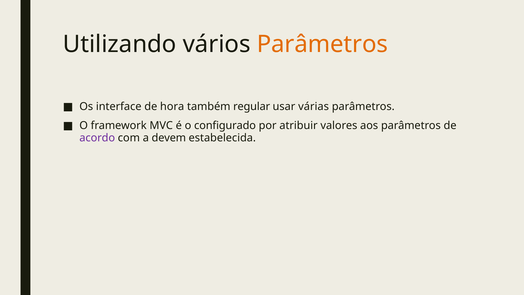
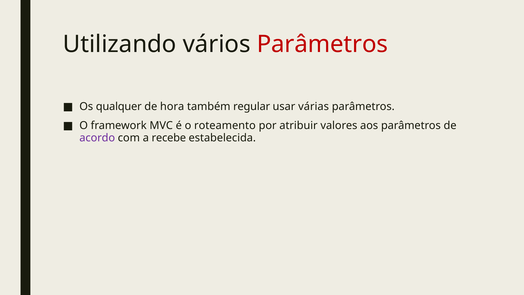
Parâmetros colour: orange -> red (322, 44)
interface: interface -> qualquer (119, 106)
configurado: configurado -> roteamento (225, 125)
devem: devem -> recebe (169, 138)
